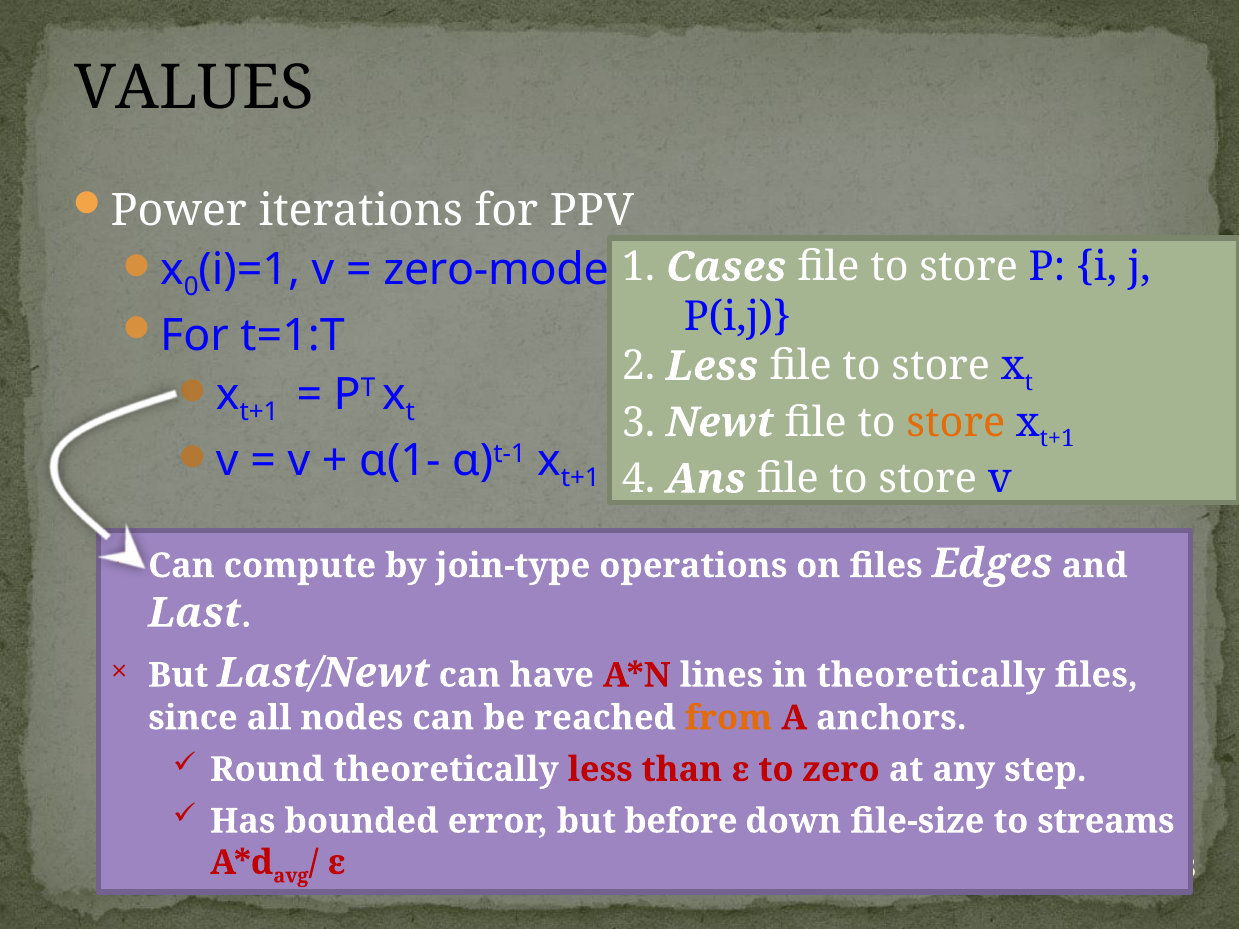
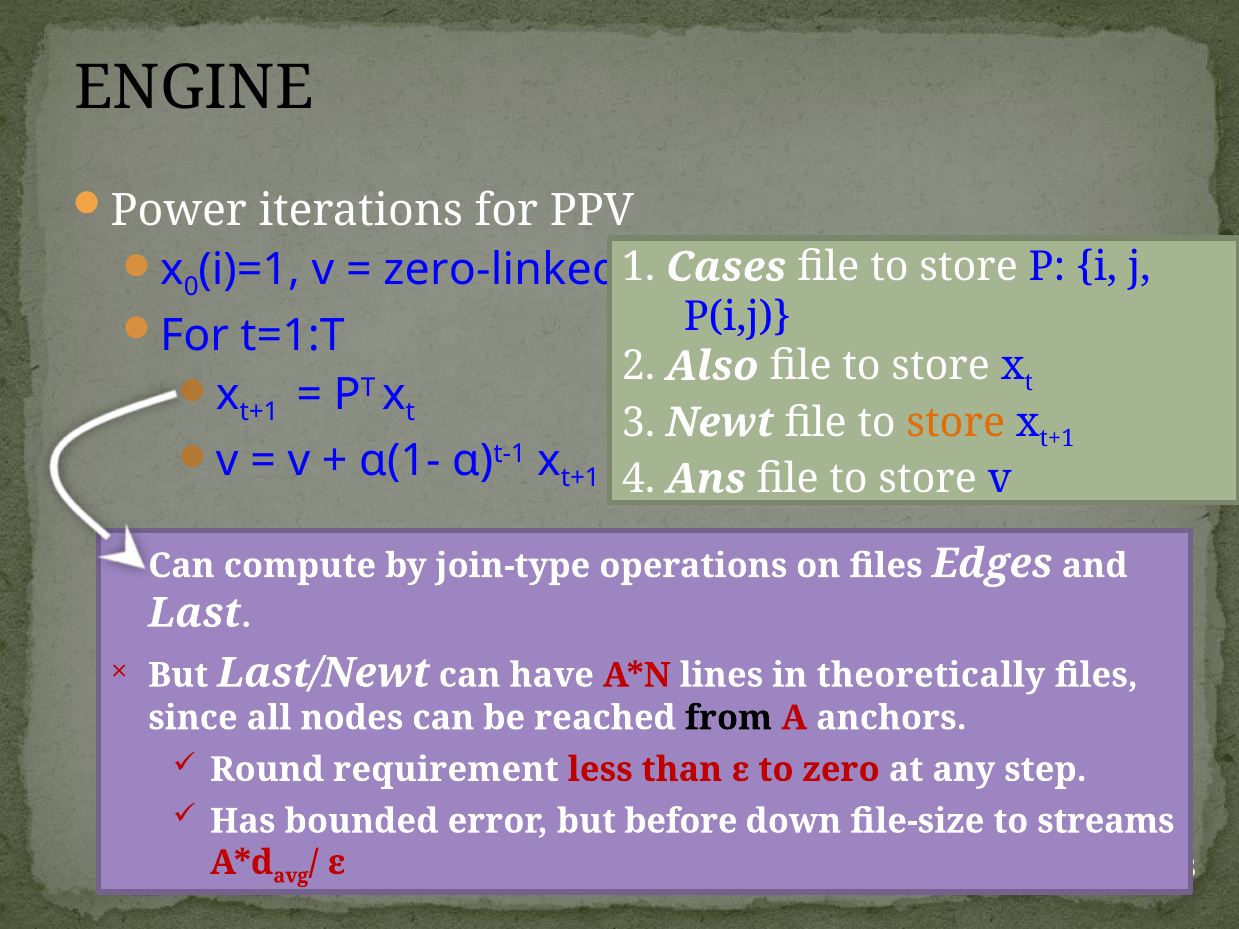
VALUES: VALUES -> ENGINE (194, 88)
zero-model: zero-model -> zero-linked (501, 270)
2 Less: Less -> Also (712, 366)
from colour: orange -> black (729, 718)
Round theoretically: theoretically -> requirement (446, 770)
